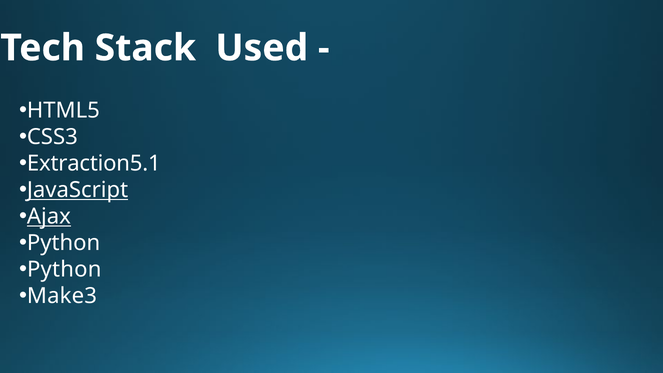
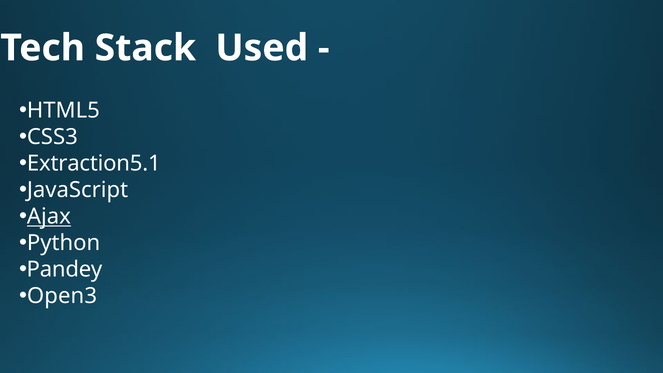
JavaScript underline: present -> none (78, 190)
Python: Python -> Pandey (64, 270)
Make3: Make3 -> Open3 (62, 296)
